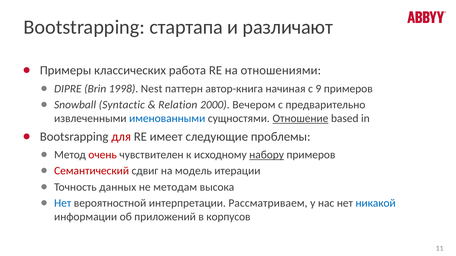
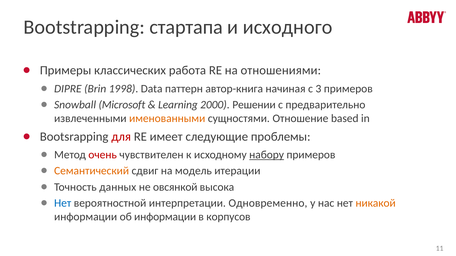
различают: различают -> исходного (288, 27)
Nest: Nest -> Data (152, 89)
9: 9 -> 3 (318, 89)
Syntactic: Syntactic -> Microsoft (122, 105)
Relation: Relation -> Learning (178, 105)
Вечером: Вечером -> Решении (254, 105)
именованными colour: blue -> orange (167, 119)
Отношение underline: present -> none (300, 119)
Семантический colour: red -> orange (92, 171)
методам: методам -> овсянкой (175, 187)
Рассматриваем: Рассматриваем -> Одновременно (268, 204)
никакой colour: blue -> orange (376, 204)
об приложений: приложений -> информации (165, 217)
